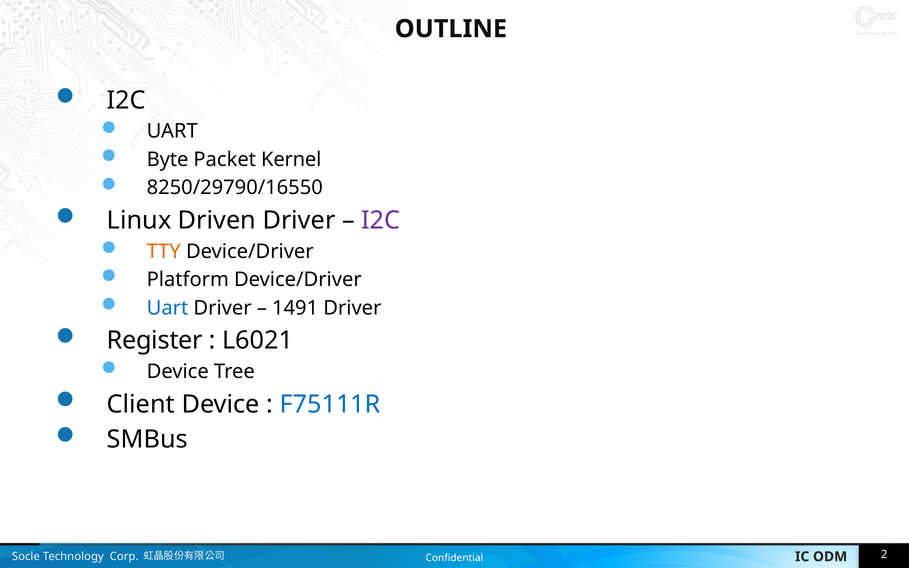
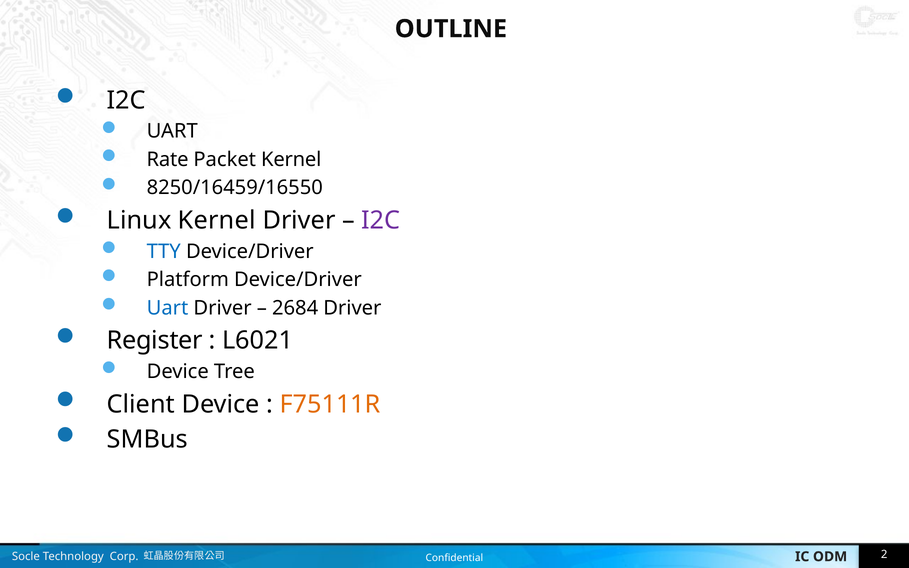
Byte: Byte -> Rate (168, 160)
8250/29790/16550: 8250/29790/16550 -> 8250/16459/16550 (235, 188)
Linux Driven: Driven -> Kernel (217, 220)
TTY colour: orange -> blue (164, 251)
1491: 1491 -> 2684 (295, 308)
F75111R colour: blue -> orange (330, 404)
